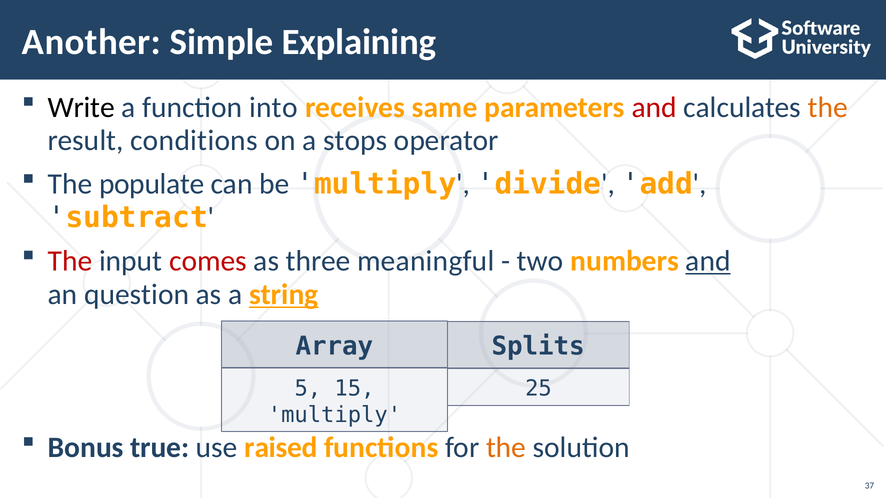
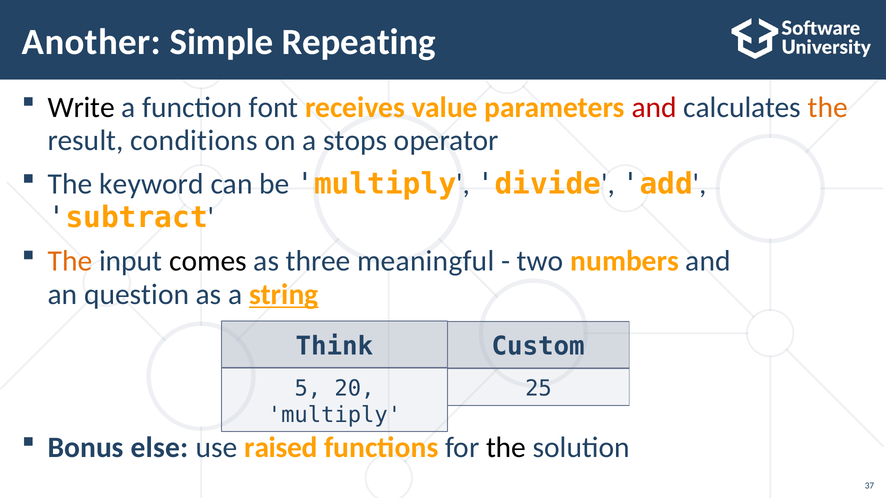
Explaining: Explaining -> Repeating (359, 42)
into: into -> font (274, 107)
same: same -> value (445, 107)
populate: populate -> keyword (152, 184)
The colour: red -> orange (70, 261)
comes colour: red -> black (208, 261)
and underline: present -> none (708, 261)
Array: Array -> Think (335, 346)
Splits: Splits -> Custom (538, 347)
15: 15 -> 20 (355, 389)
true: true -> else (160, 448)
the colour: orange -> black (506, 448)
